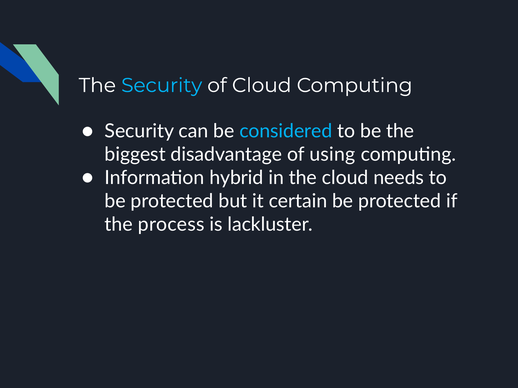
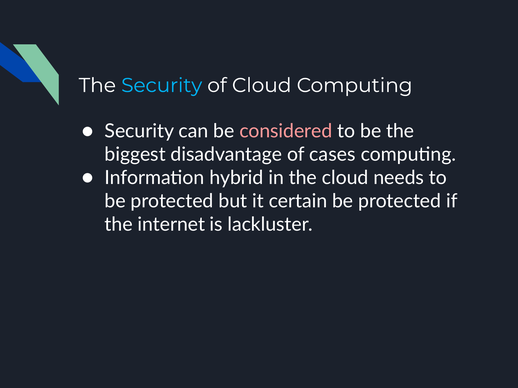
considered colour: light blue -> pink (286, 131)
using: using -> cases (332, 155)
process: process -> internet (171, 225)
